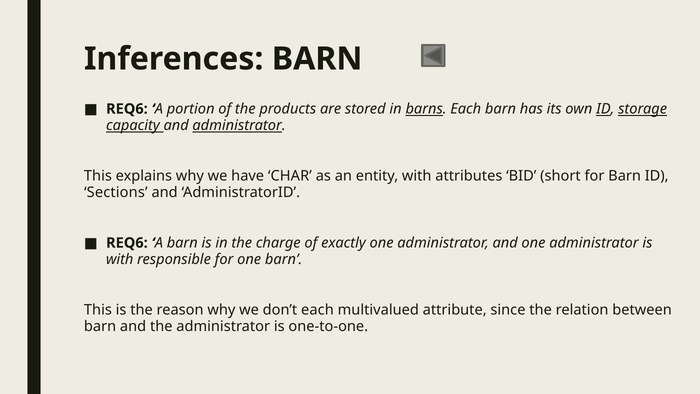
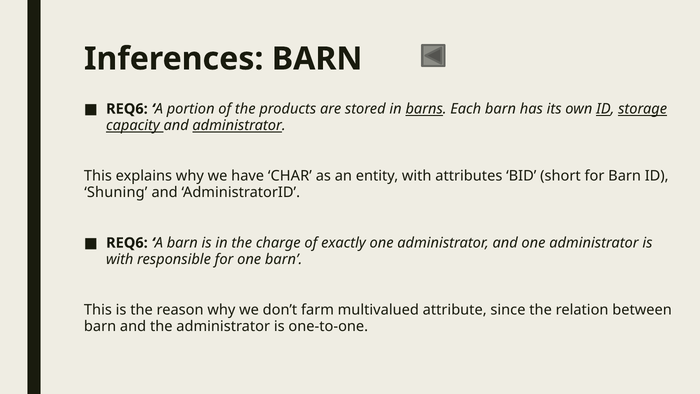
Sections: Sections -> Shuning (116, 192)
don’t each: each -> farm (318, 310)
